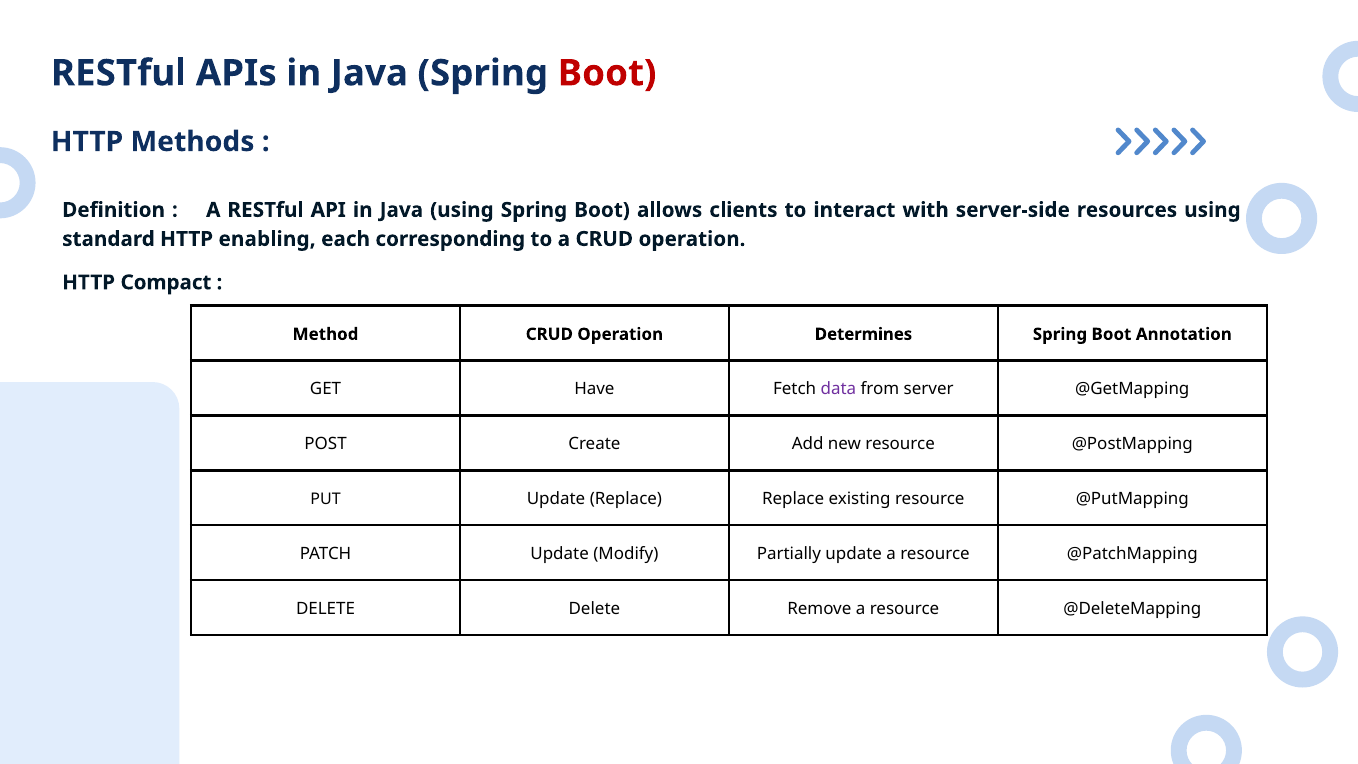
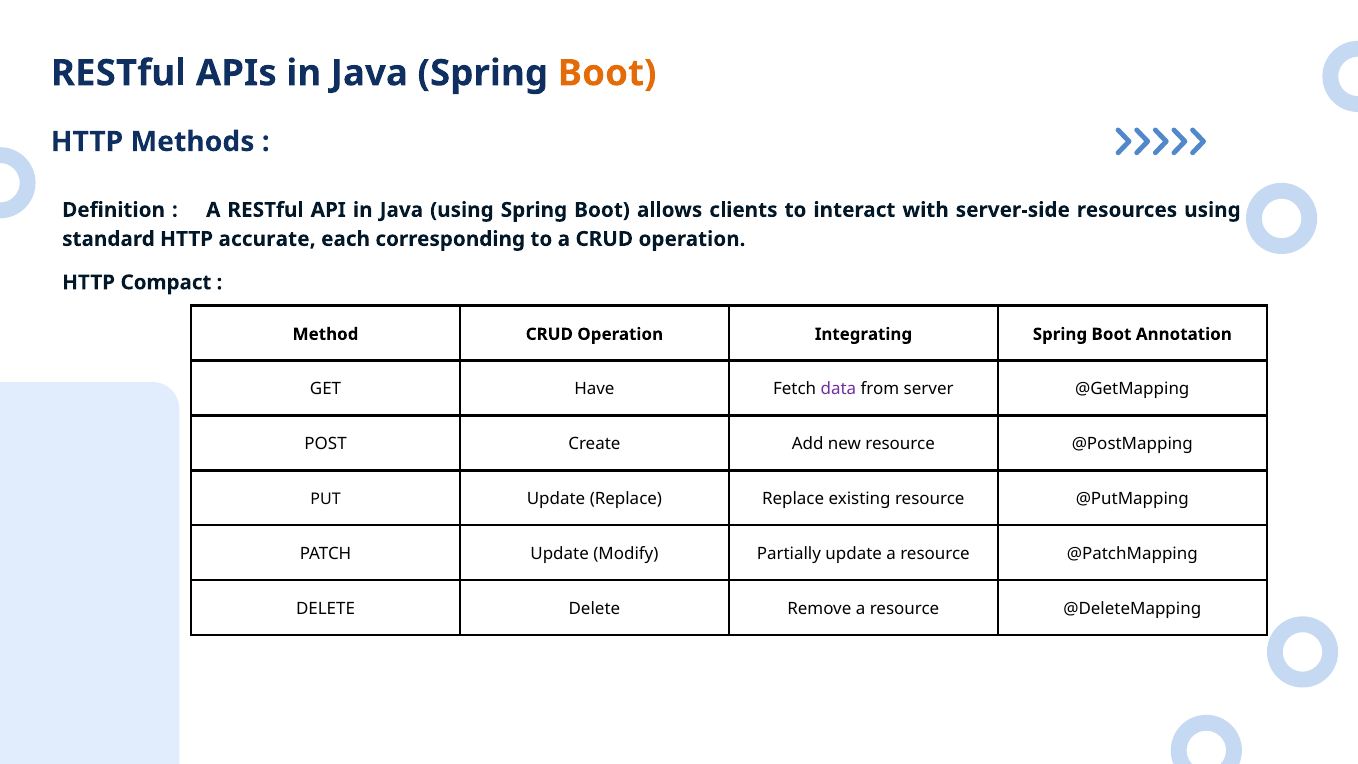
Boot colour: red -> orange (607, 73)
enabling: enabling -> accurate (267, 239)
Determines: Determines -> Integrating (863, 334)
